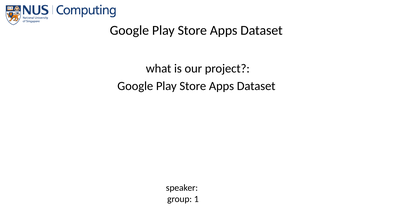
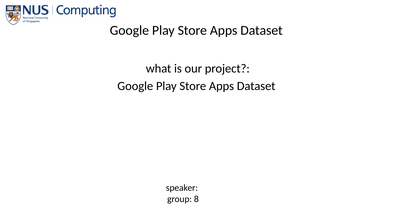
1: 1 -> 8 (196, 199)
